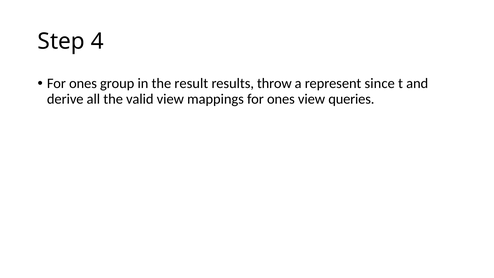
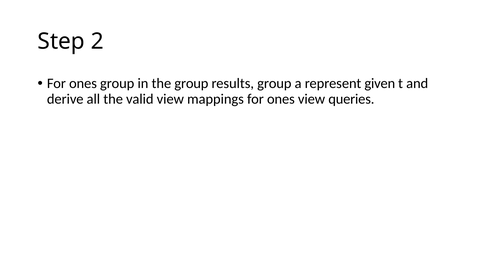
4: 4 -> 2 (97, 41)
the result: result -> group (191, 84)
results throw: throw -> group (274, 84)
since: since -> given (380, 84)
